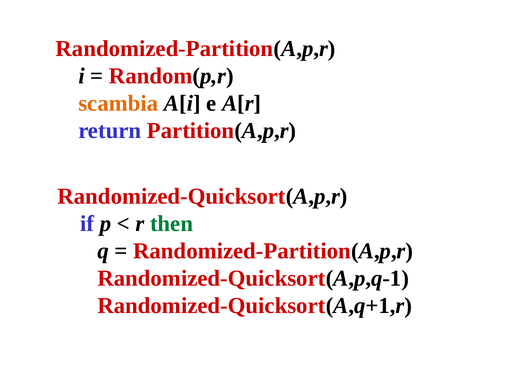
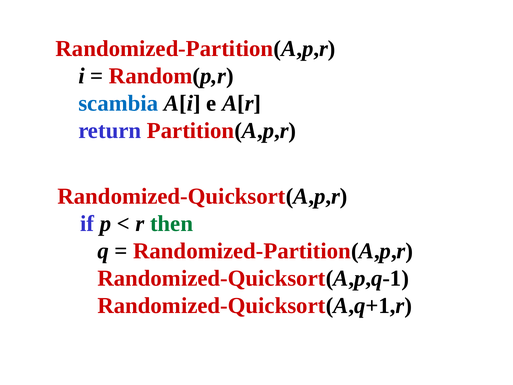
scambia colour: orange -> blue (118, 103)
